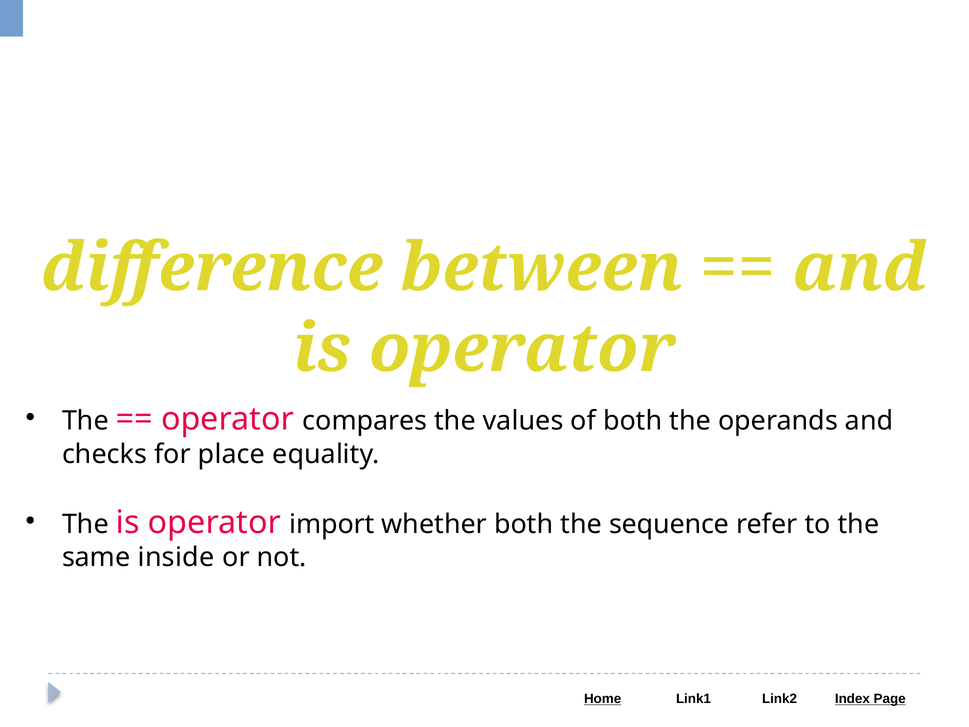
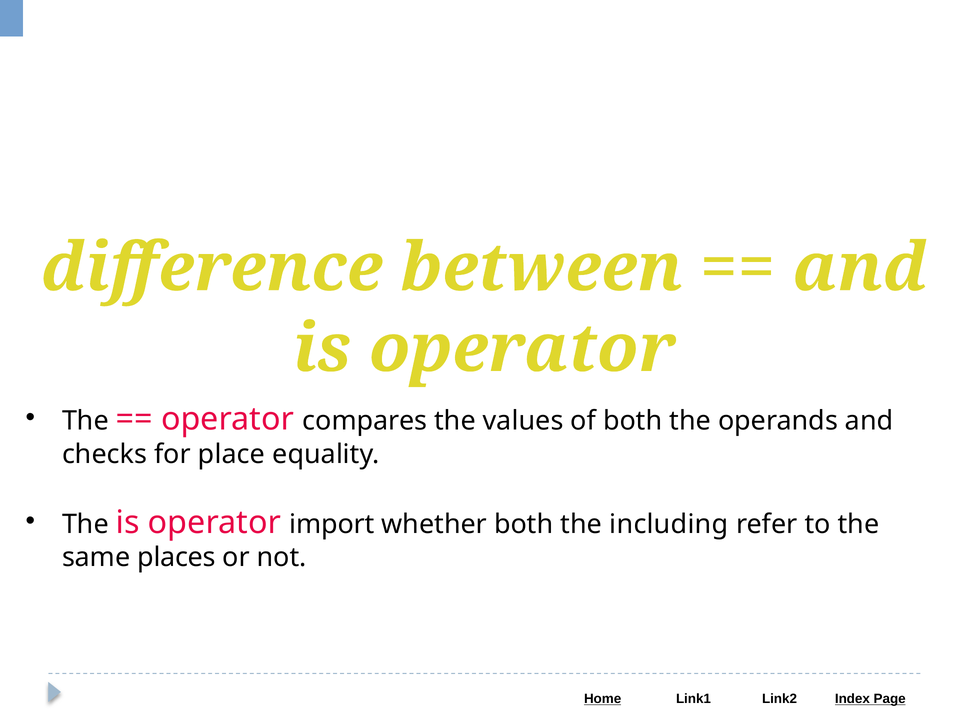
sequence: sequence -> including (669, 524)
inside: inside -> places (176, 557)
